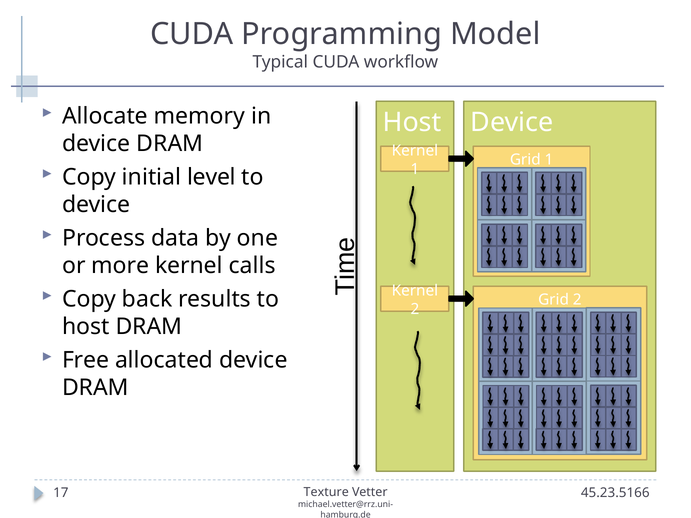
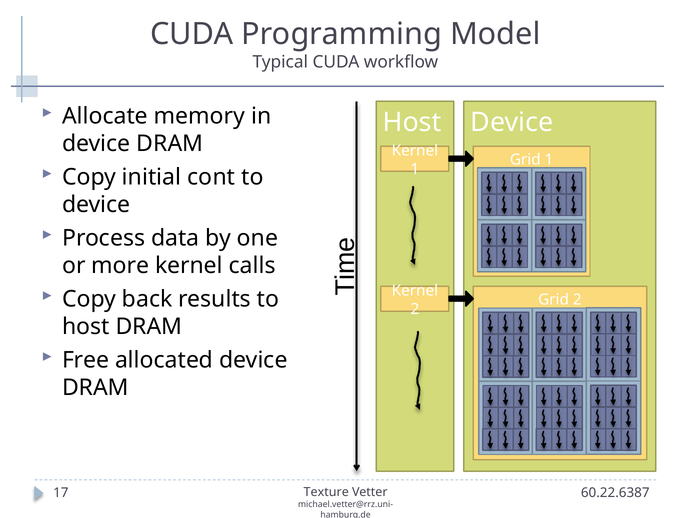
level: level -> cont (211, 177)
45.23.5166: 45.23.5166 -> 60.22.6387 (615, 493)
